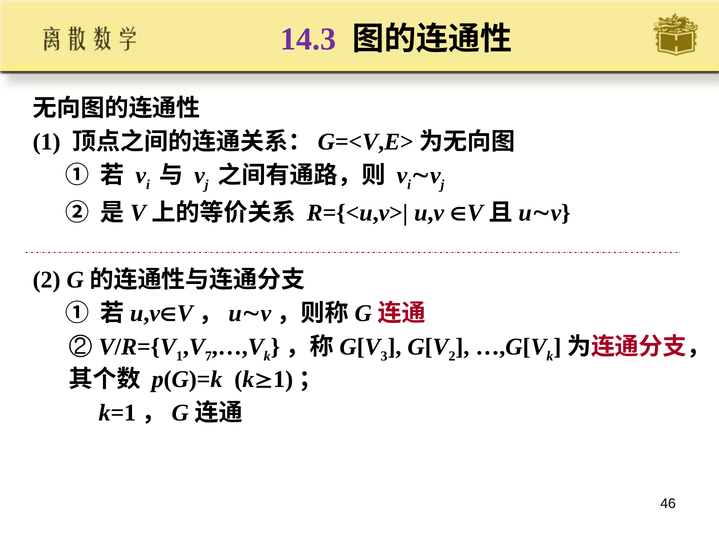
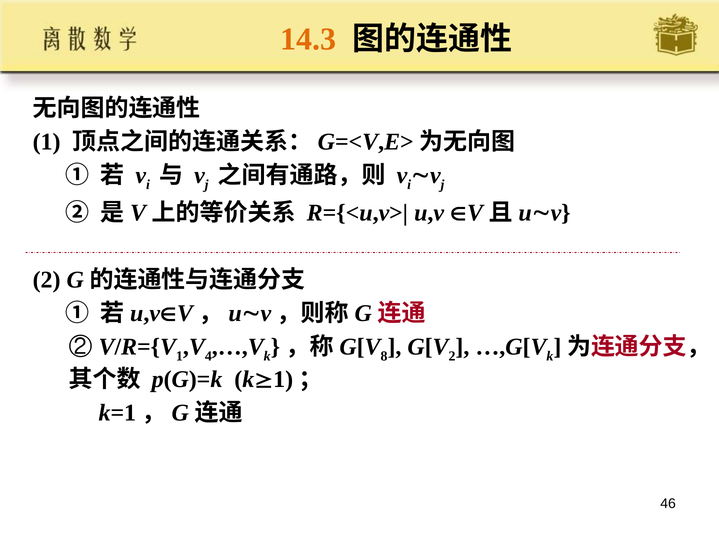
14.3 colour: purple -> orange (308, 39)
7: 7 -> 4 (208, 356)
3: 3 -> 8 (384, 356)
